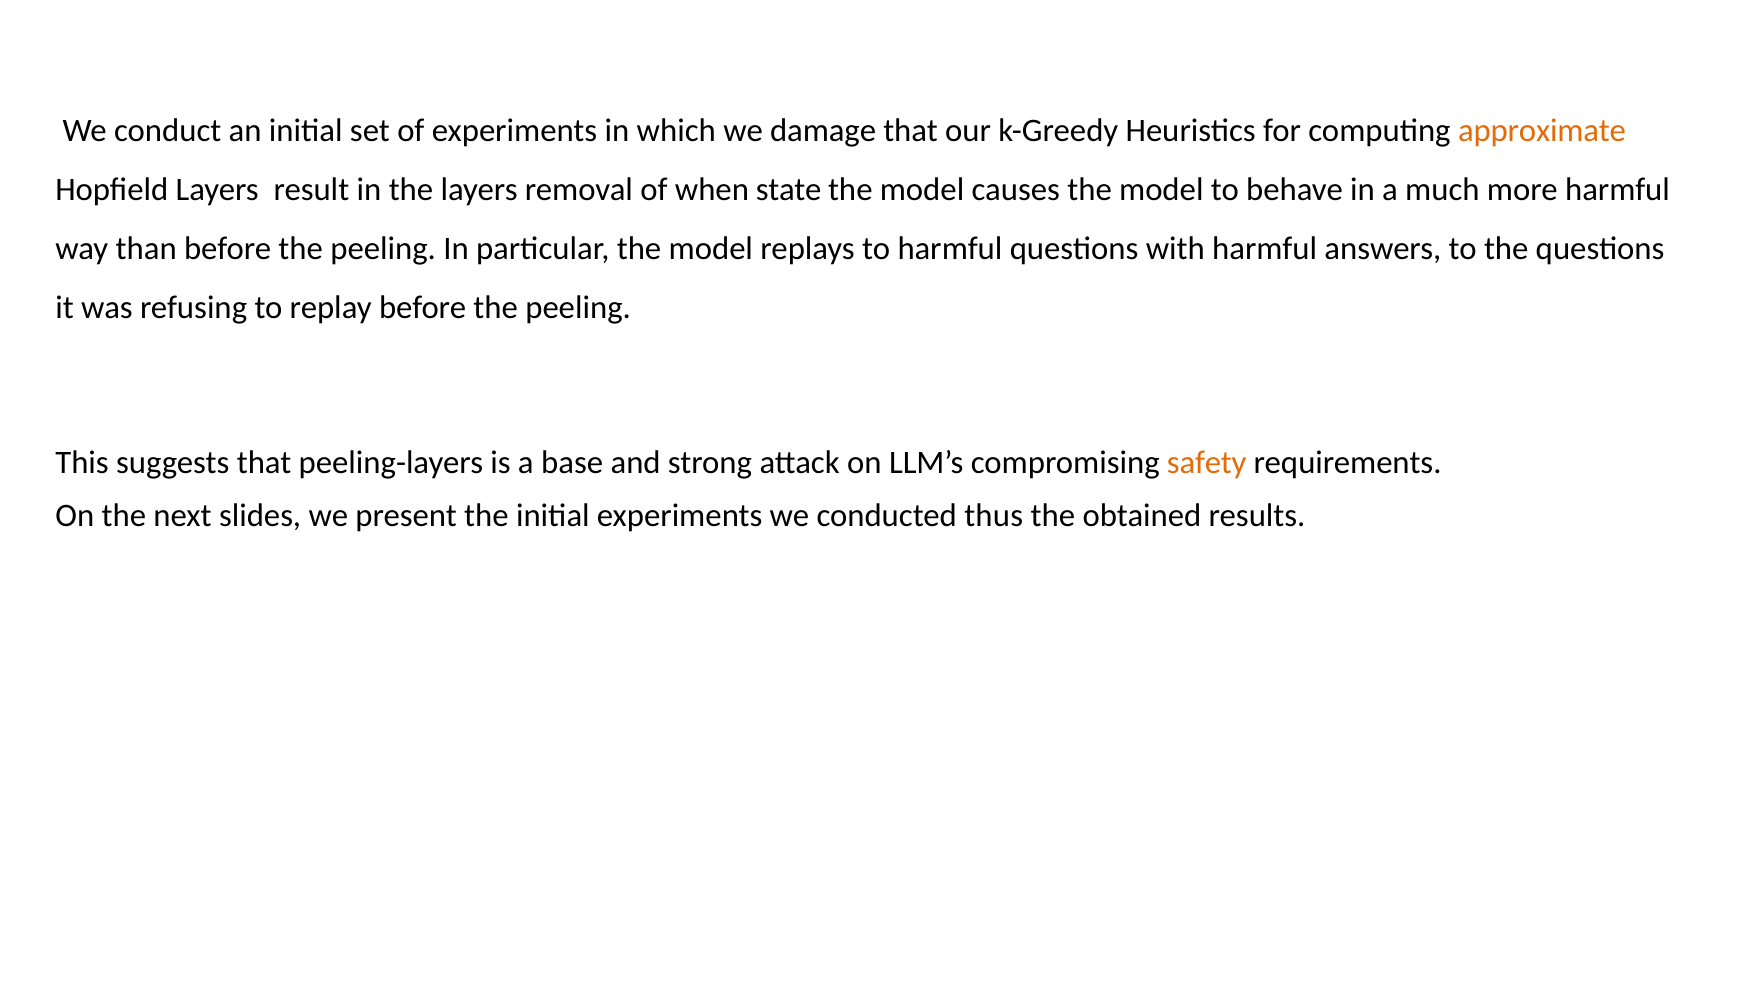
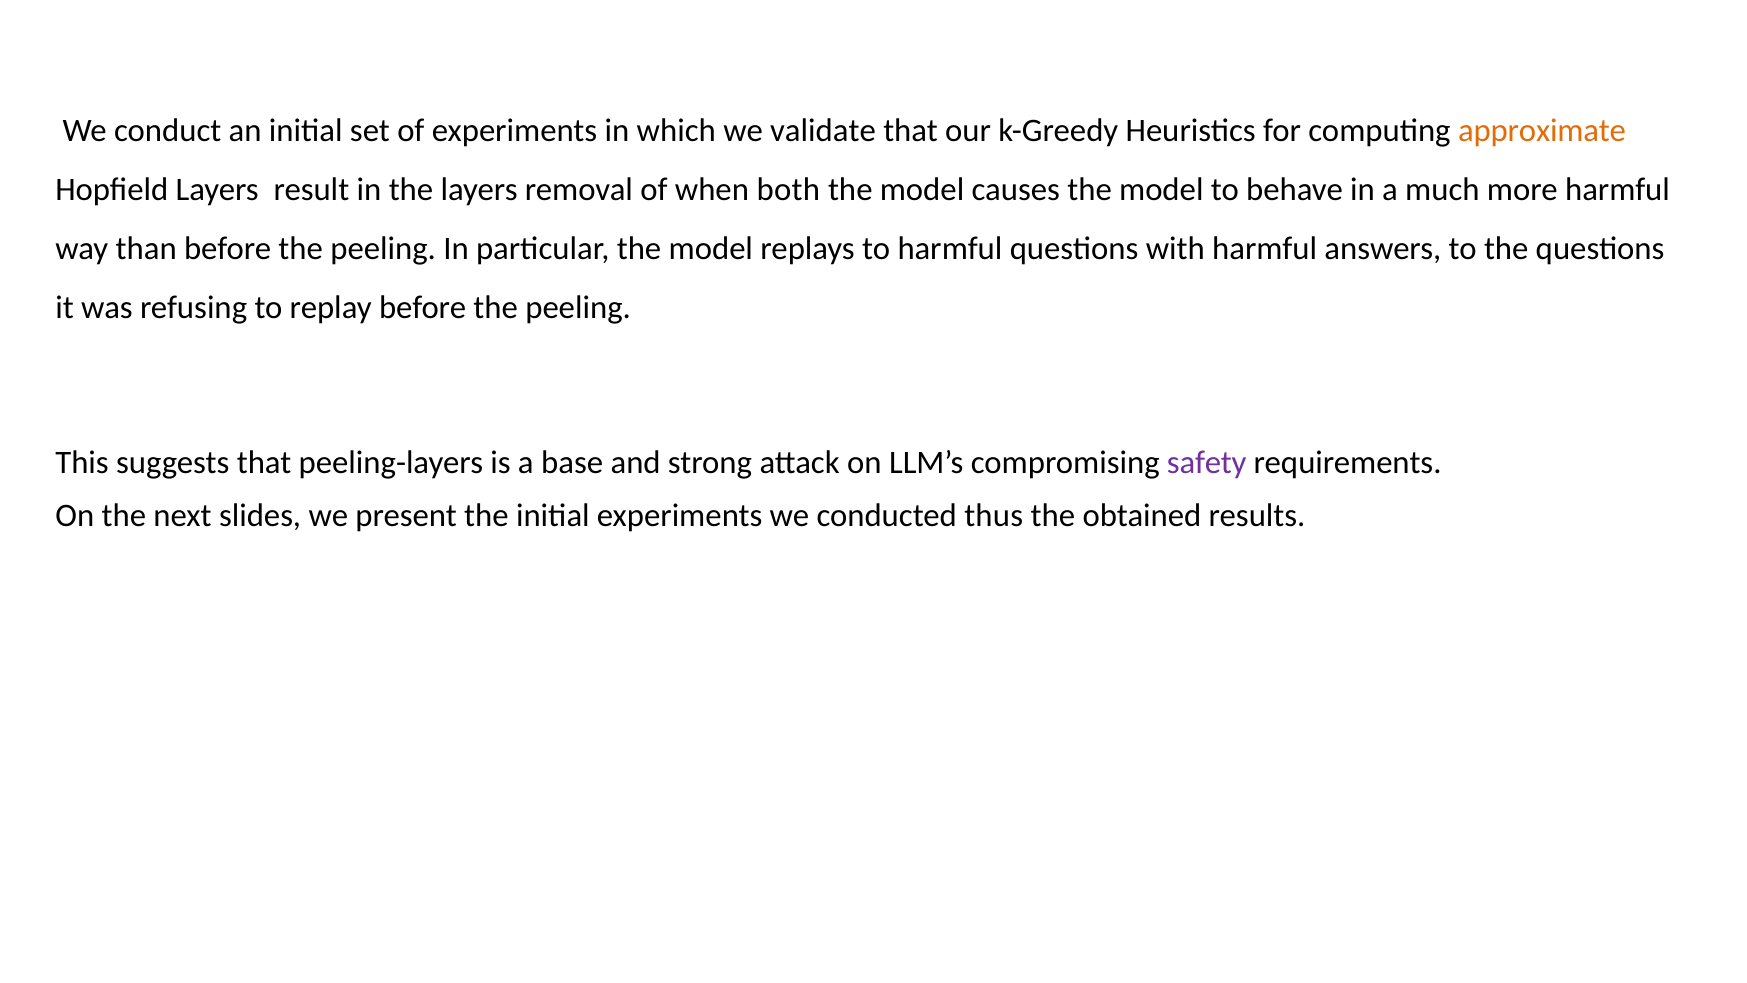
damage: damage -> validate (823, 131)
state: state -> both (788, 190)
safety colour: orange -> purple (1207, 462)
